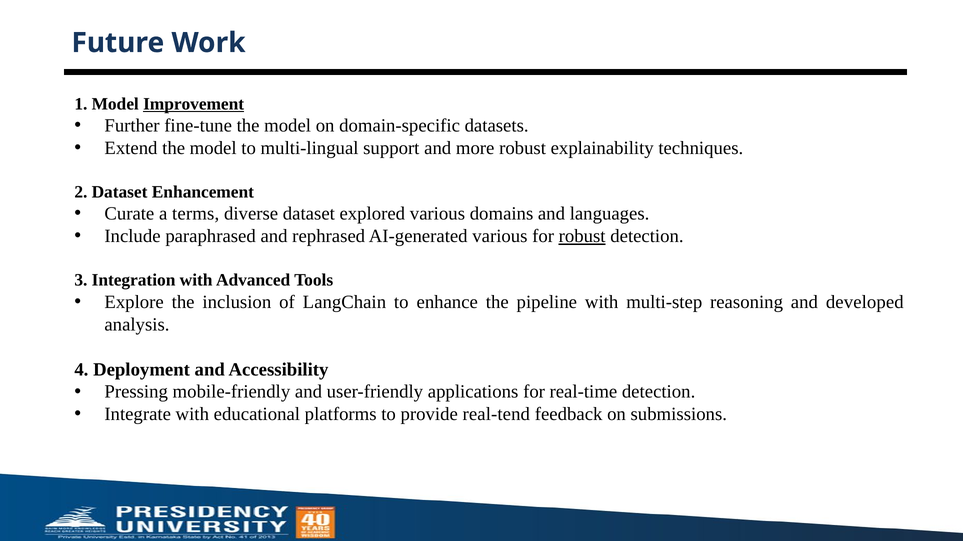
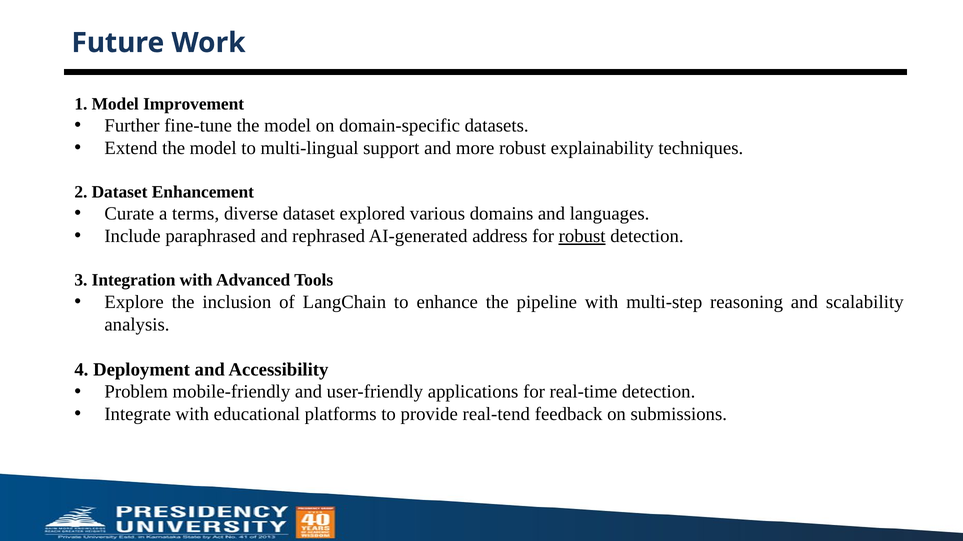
Improvement underline: present -> none (194, 104)
AI-generated various: various -> address (500, 237)
developed: developed -> scalability (865, 302)
Pressing: Pressing -> Problem (136, 392)
